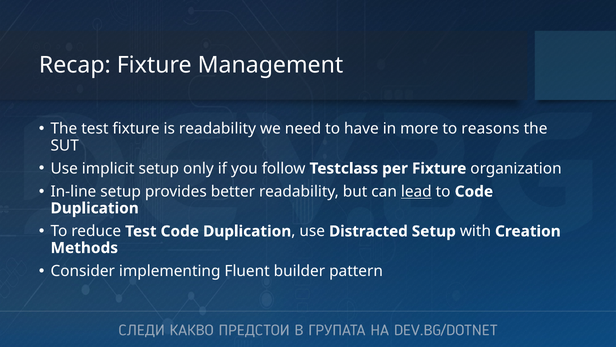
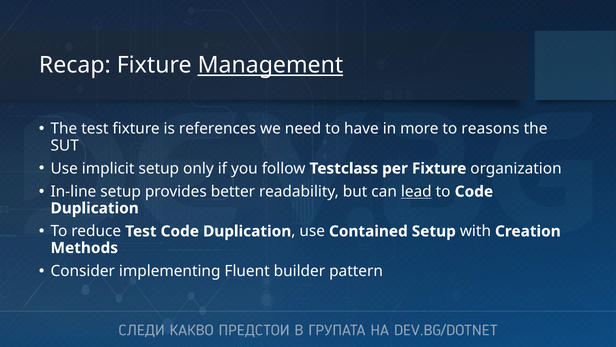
Management underline: none -> present (270, 65)
is readability: readability -> references (217, 129)
Distracted: Distracted -> Contained (368, 231)
